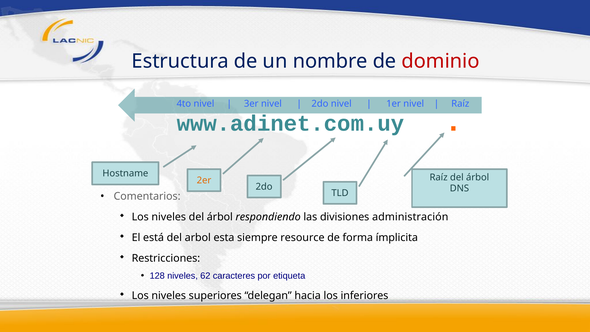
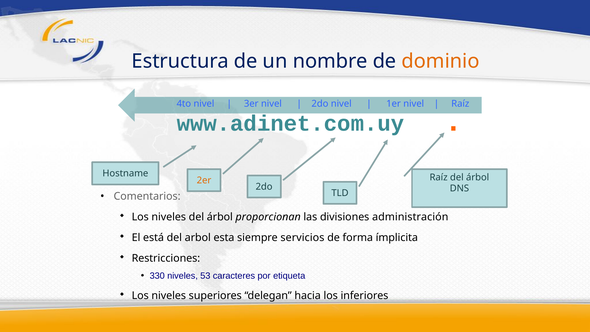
dominio colour: red -> orange (441, 61)
respondiendo: respondiendo -> proporcionan (268, 217)
resource: resource -> servicios (302, 237)
128: 128 -> 330 (157, 276)
62: 62 -> 53 (205, 276)
